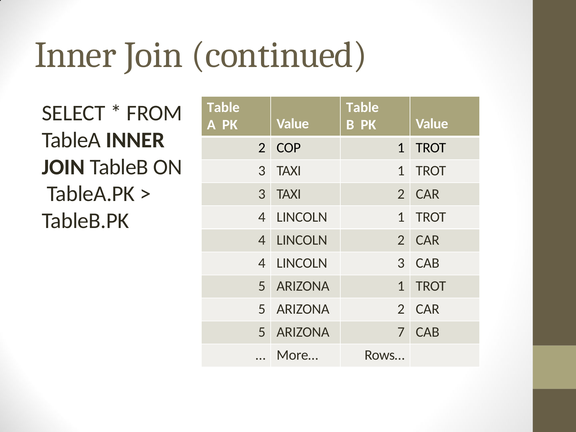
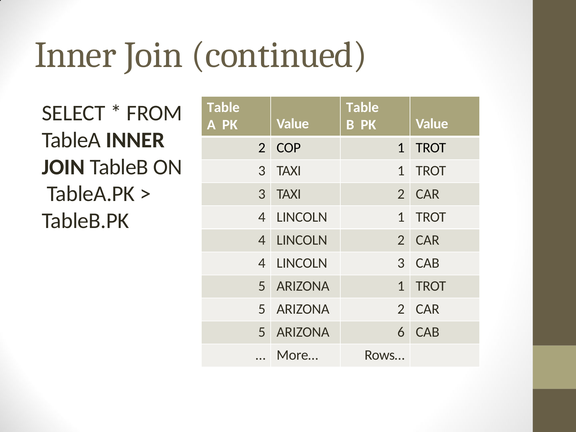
7: 7 -> 6 (401, 332)
